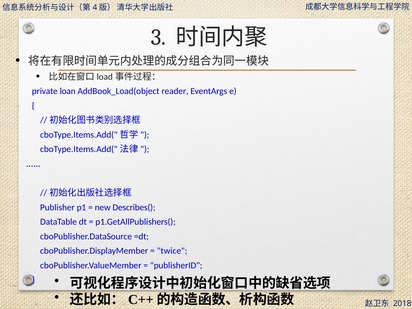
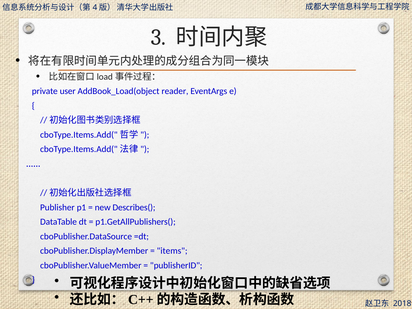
loan: loan -> user (68, 91)
twice: twice -> items (172, 251)
